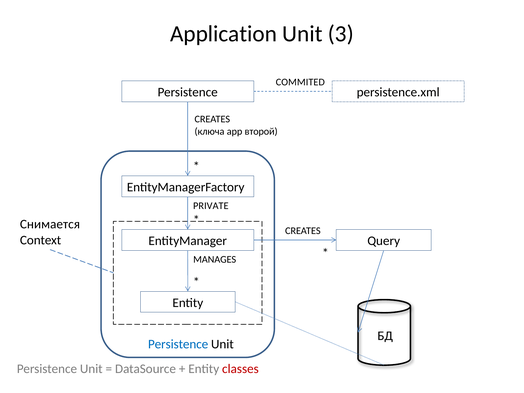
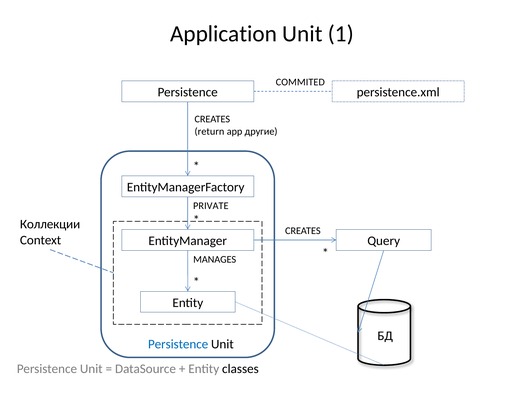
3: 3 -> 1 (341, 34)
ключа: ключа -> return (209, 131)
второй: второй -> другие (261, 131)
Снимается: Снимается -> Коллекции (50, 224)
classes colour: red -> black (240, 369)
